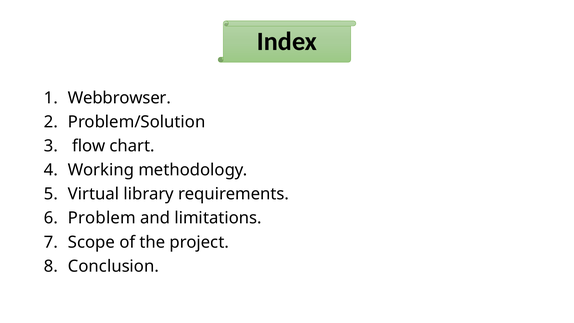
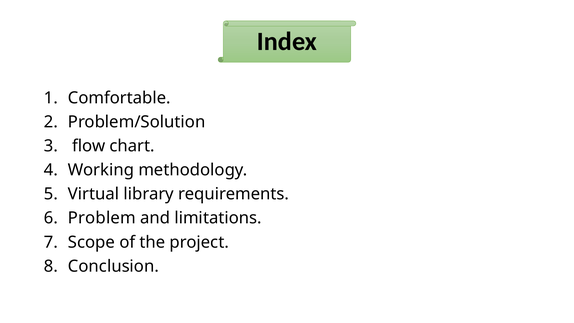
Webbrowser: Webbrowser -> Comfortable (119, 98)
